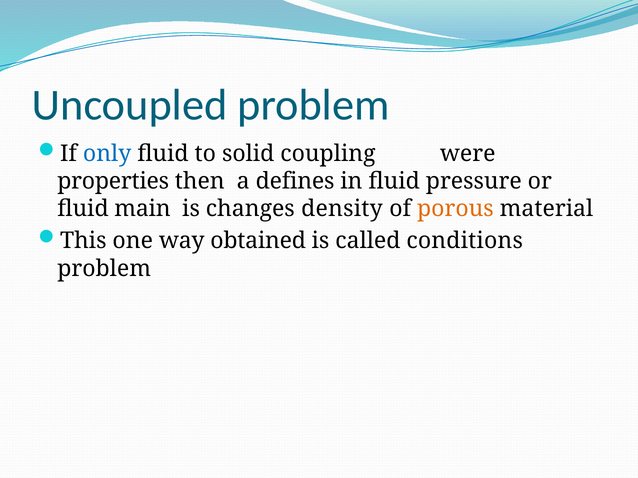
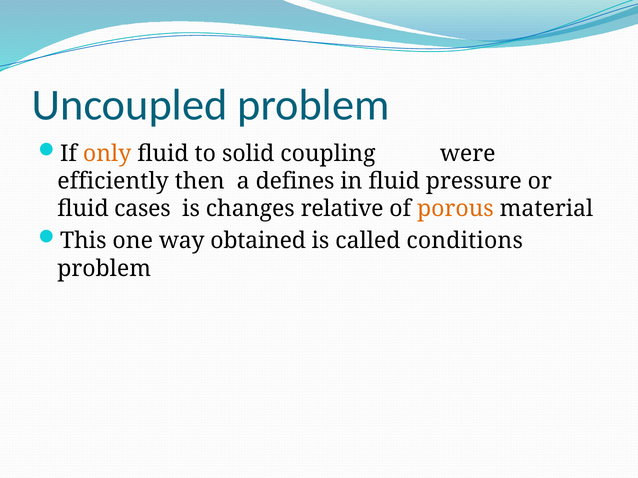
only colour: blue -> orange (107, 154)
properties: properties -> efficiently (113, 181)
main: main -> cases (142, 209)
density: density -> relative (342, 209)
